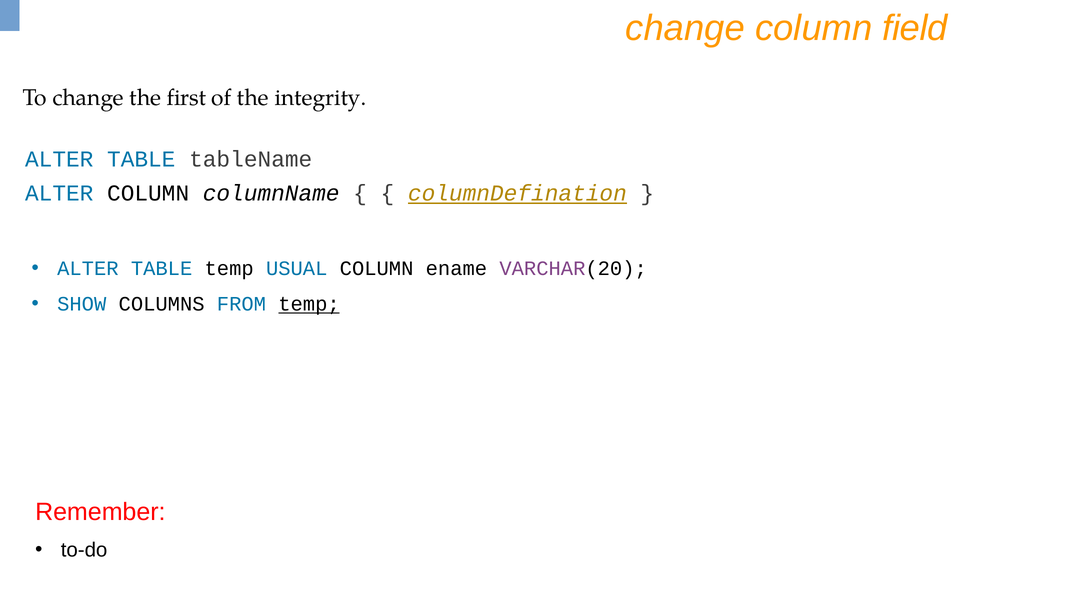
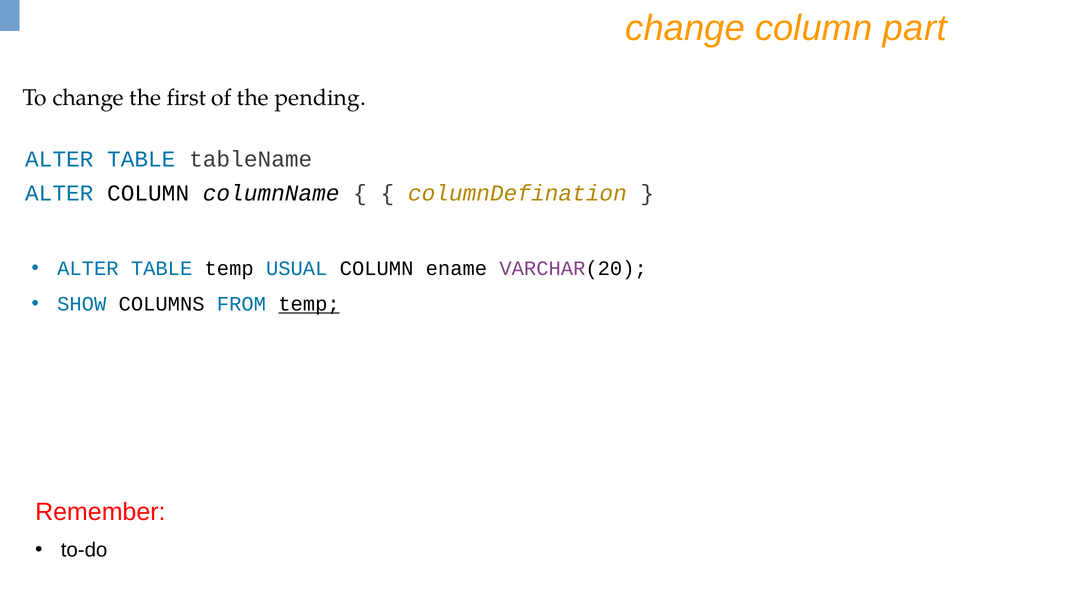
field: field -> part (915, 28)
integrity: integrity -> pending (320, 98)
columnDefination underline: present -> none (517, 193)
